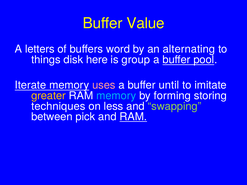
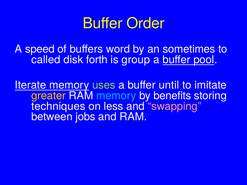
Value: Value -> Order (146, 23)
letters: letters -> speed (40, 49)
alternating: alternating -> sometimes (189, 49)
things: things -> called (46, 60)
here: here -> forth (97, 60)
uses colour: pink -> light green (104, 85)
forming: forming -> benefits (172, 96)
swapping colour: light green -> pink (174, 106)
pick: pick -> jobs (85, 117)
RAM underline: present -> none (133, 117)
